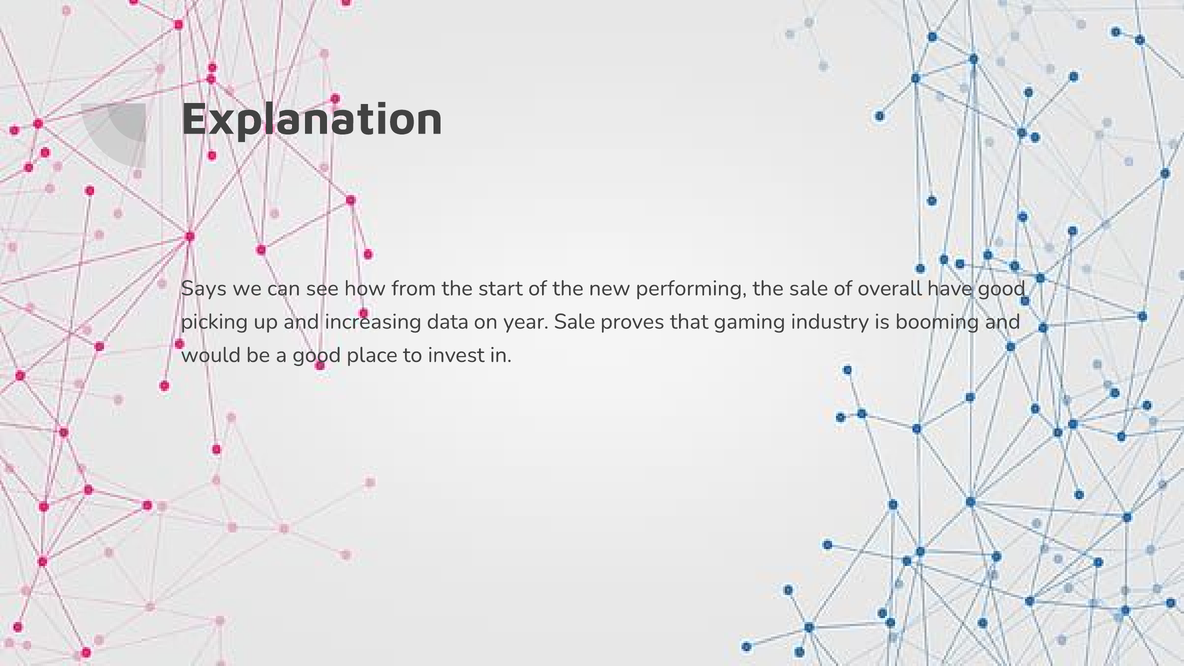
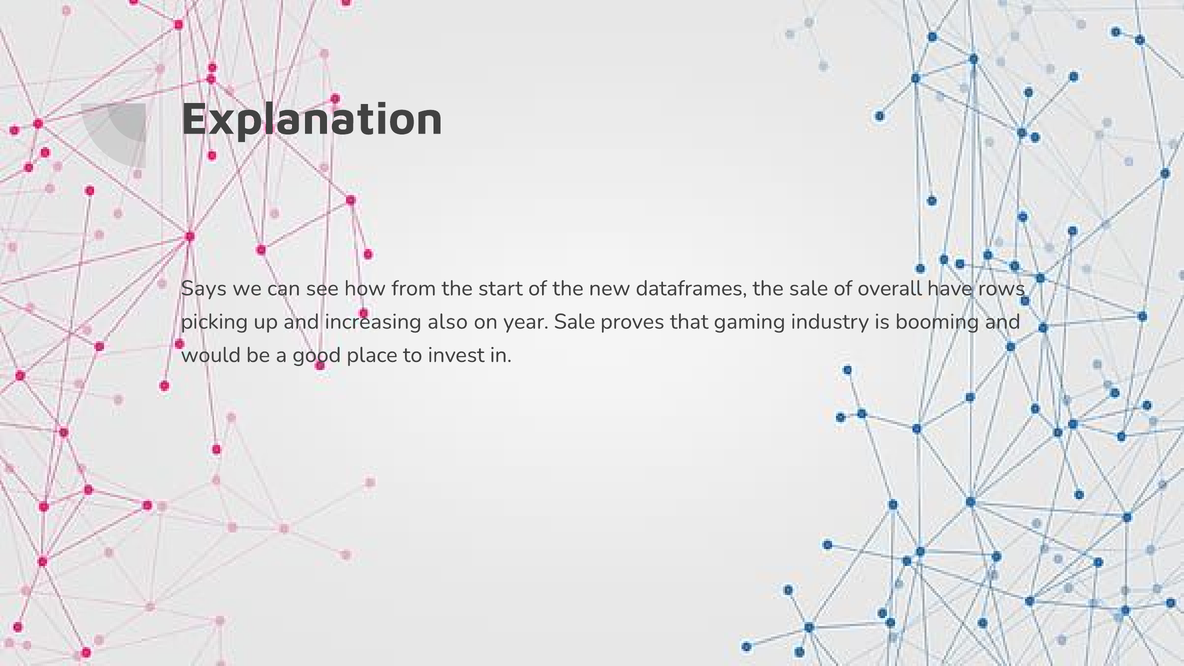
performing: performing -> dataframes (691, 288)
have good: good -> rows (1002, 288)
data: data -> also (448, 322)
